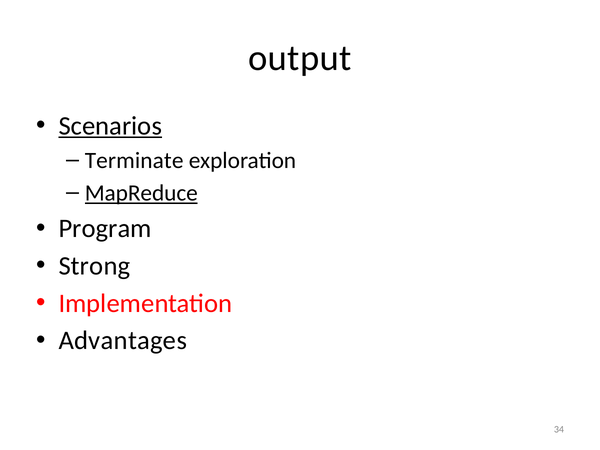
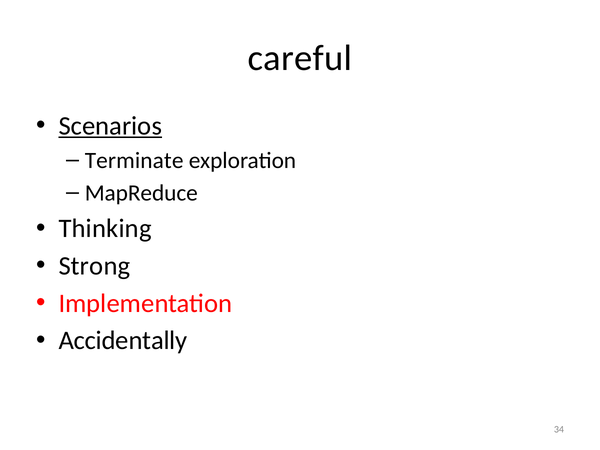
output: output -> careful (300, 58)
MapReduce underline: present -> none (141, 193)
Program: Program -> Thinking (105, 229)
Advantages: Advantages -> Accidentally (123, 341)
